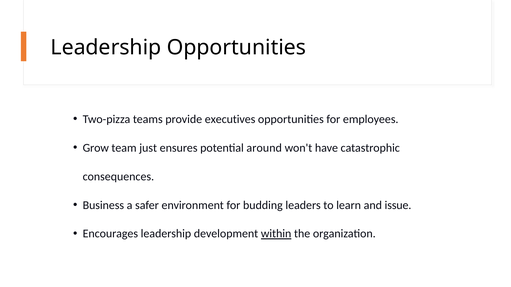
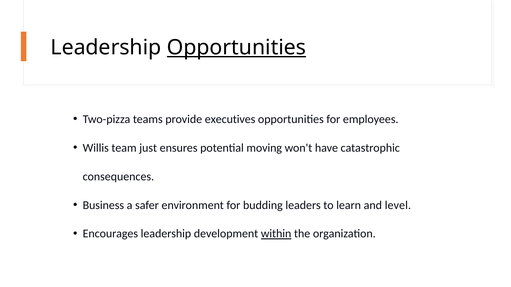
Opportunities underline: none -> present (236, 48)
Grow: Grow -> Willis (96, 148)
around: around -> moving (264, 148)
issue: issue -> level (398, 205)
